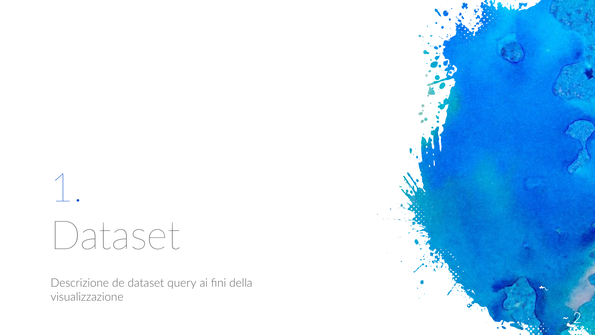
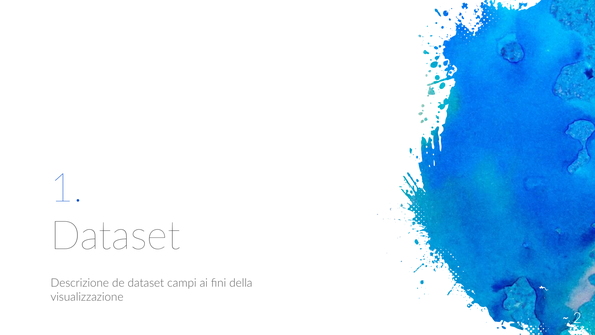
query: query -> campi (182, 283)
